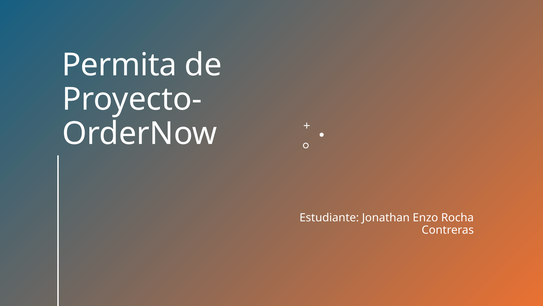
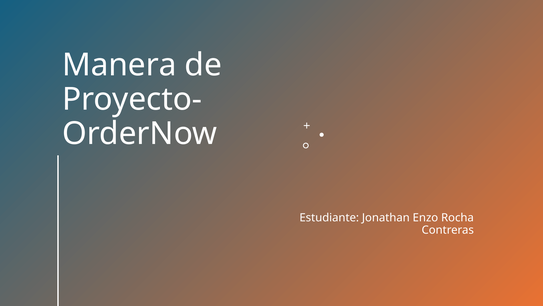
Permita: Permita -> Manera (119, 65)
